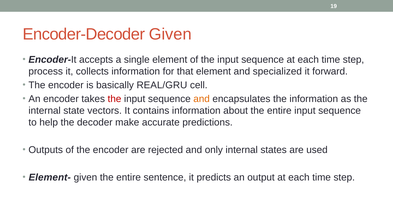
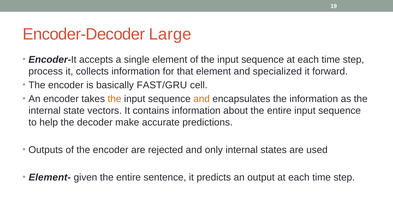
Encoder-Decoder Given: Given -> Large (170, 34)
REAL/GRU: REAL/GRU -> FAST/GRU (162, 85)
the colour: red -> orange (114, 99)
